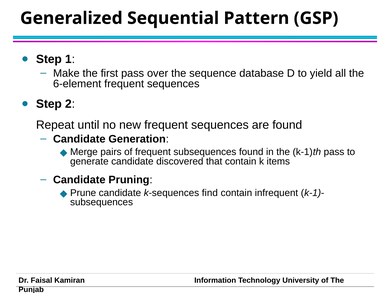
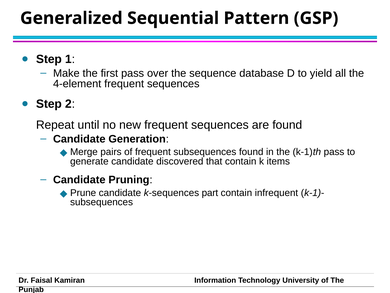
6-element: 6-element -> 4-element (77, 84)
find: find -> part (210, 193)
